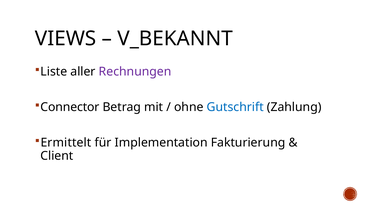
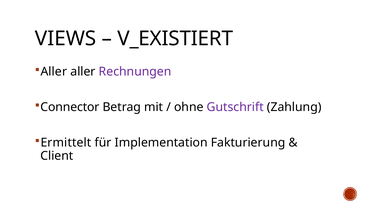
V_BEKANNT: V_BEKANNT -> V_EXISTIERT (175, 39)
Liste: Liste -> Aller (54, 72)
Gutschrift colour: blue -> purple (235, 107)
